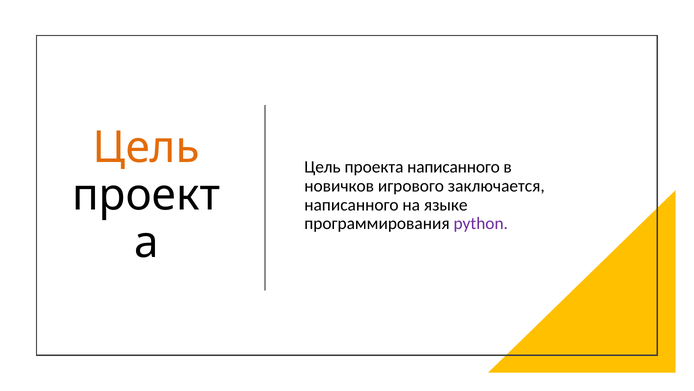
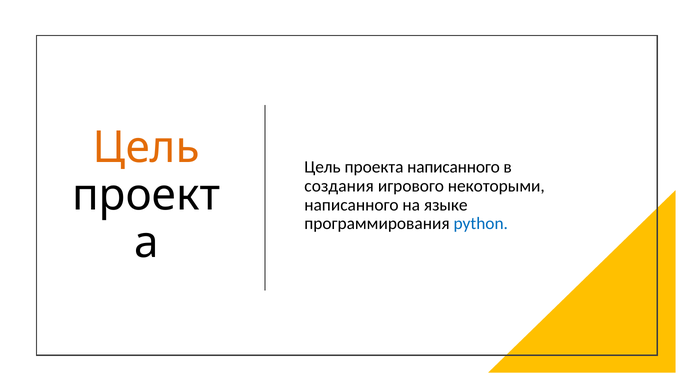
новичков: новичков -> создания (339, 186)
заключается: заключается -> некоторыми (496, 186)
python colour: purple -> blue (481, 223)
